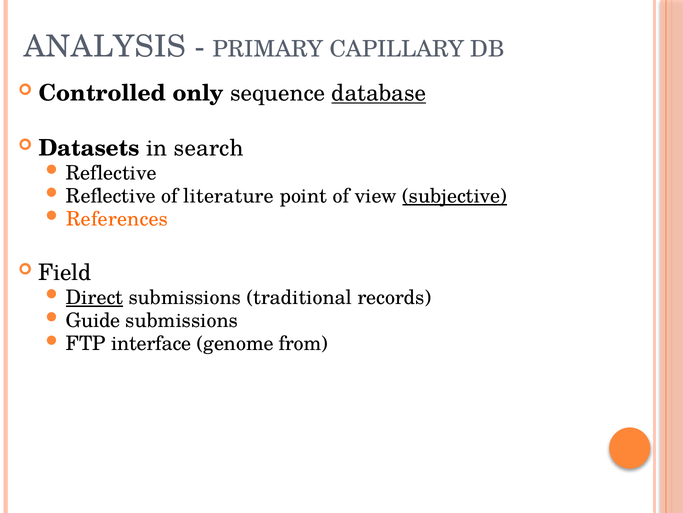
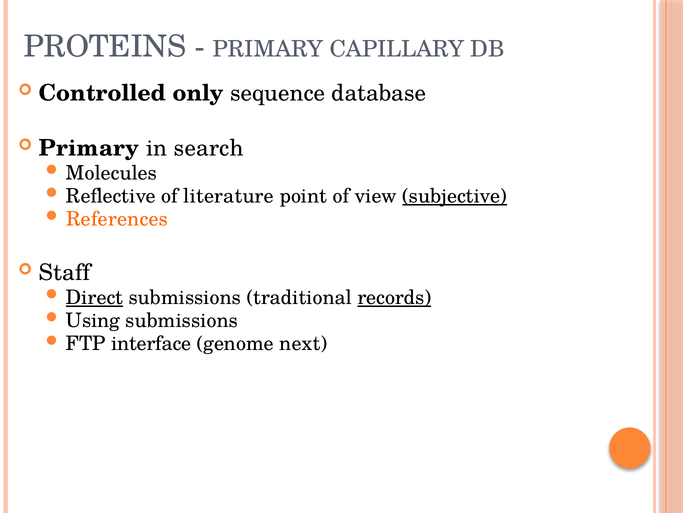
ANALYSIS: ANALYSIS -> PROTEINS (105, 47)
database underline: present -> none (379, 93)
Datasets: Datasets -> Primary (89, 148)
Reflective: Reflective -> Molecules (111, 173)
Field: Field -> Staff (64, 273)
records underline: none -> present (394, 297)
Guide: Guide -> Using (93, 320)
from: from -> next (303, 343)
